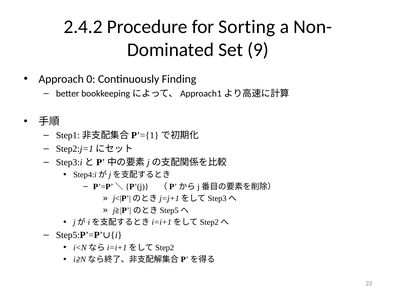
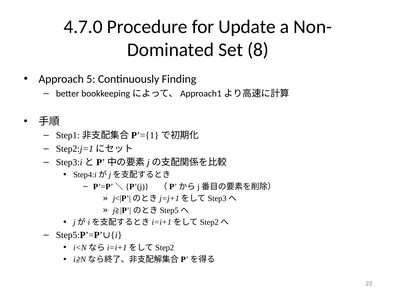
2.4.2: 2.4.2 -> 4.7.0 (83, 27)
Sorting: Sorting -> Update (247, 27)
9: 9 -> 8 (258, 50)
0: 0 -> 5 (91, 79)
